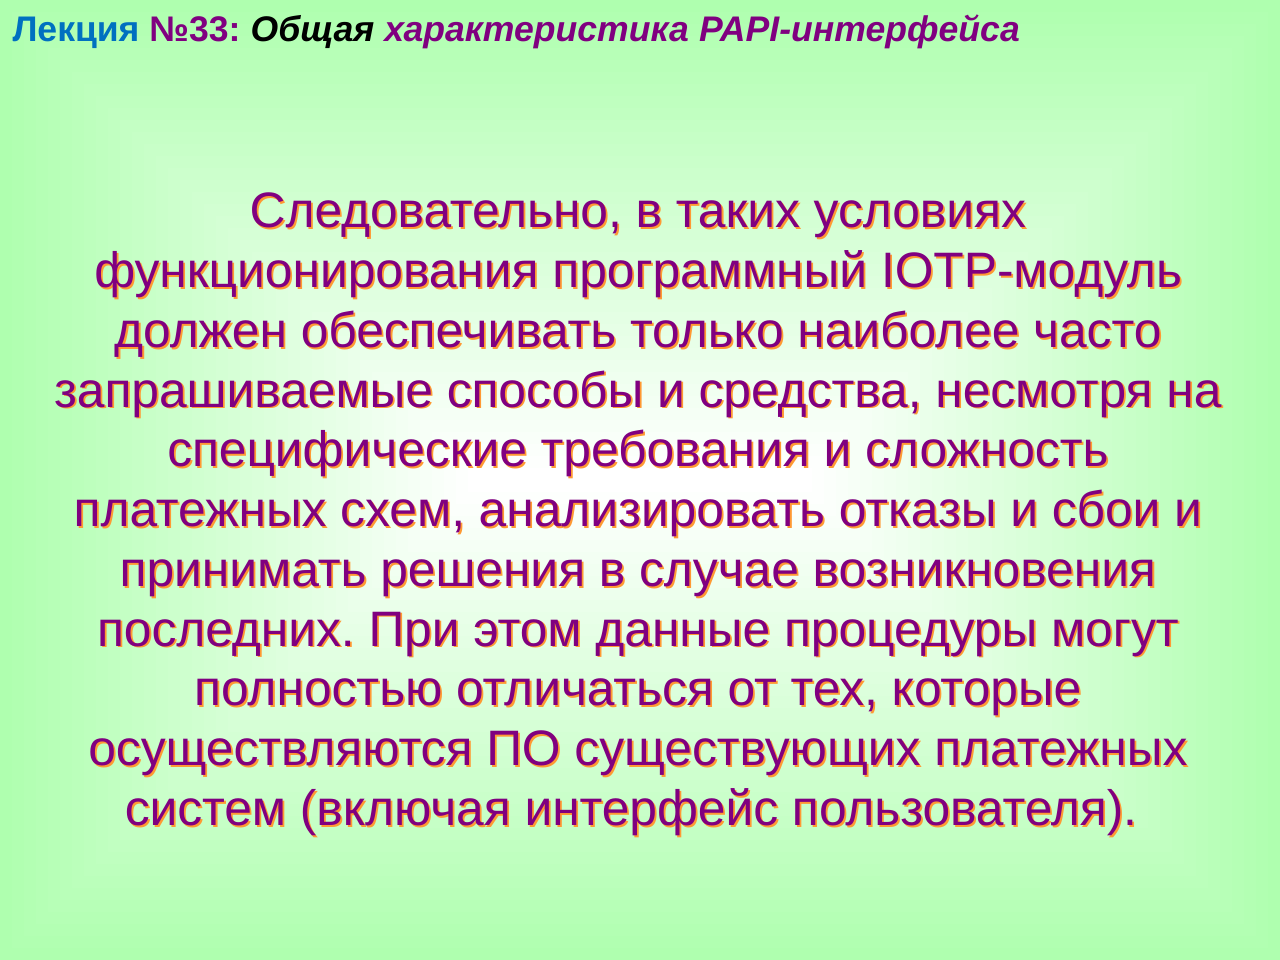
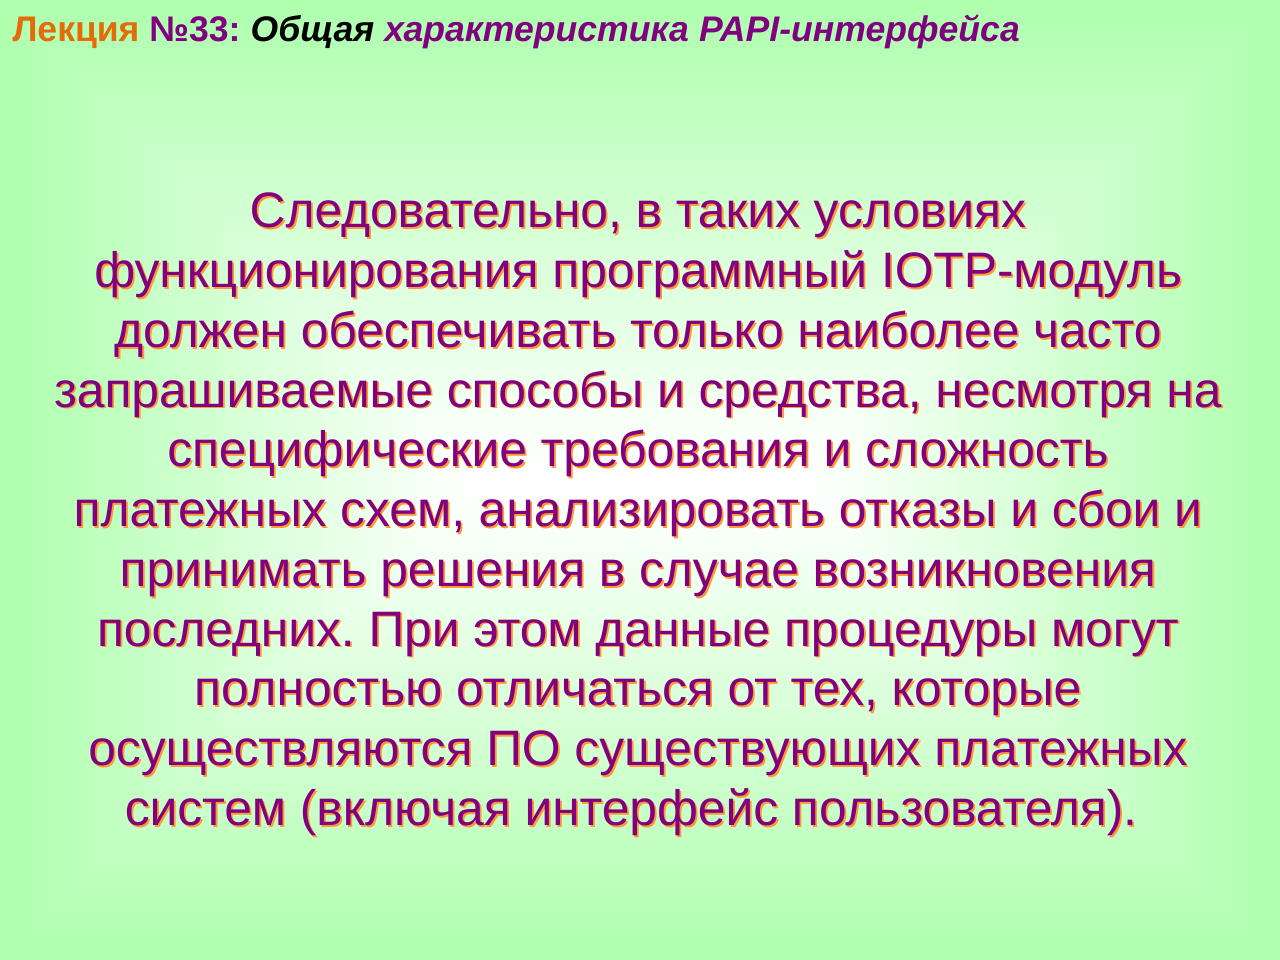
Лекция colour: blue -> orange (76, 30)
